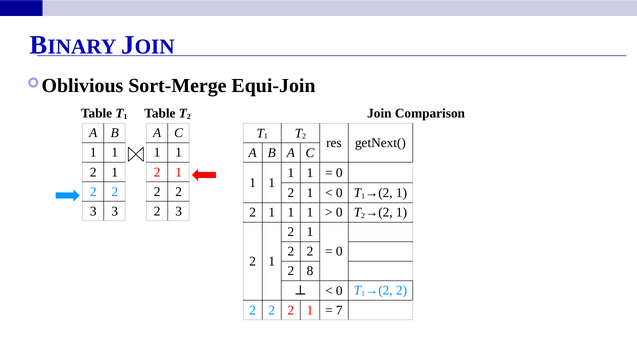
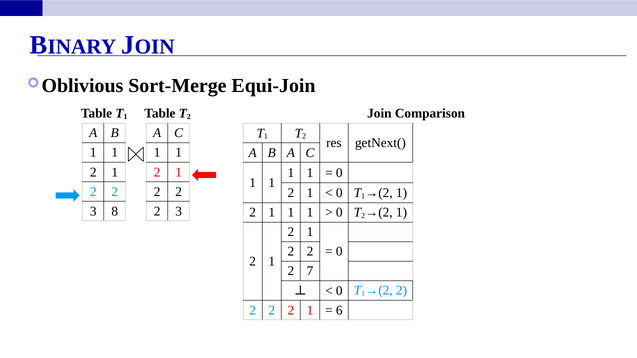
3 3: 3 -> 8 (115, 211)
8: 8 -> 7 (310, 271)
7: 7 -> 6 (339, 310)
